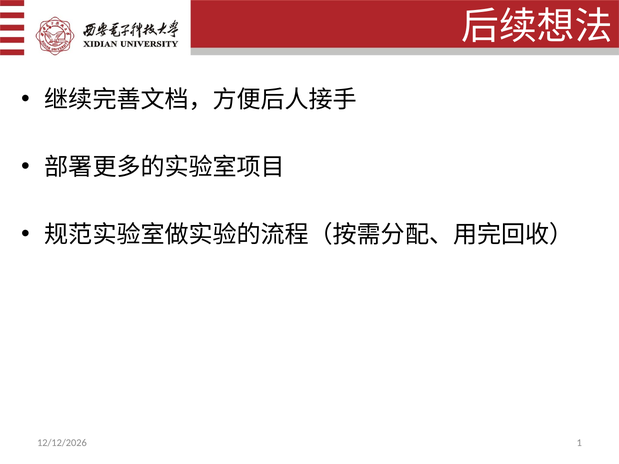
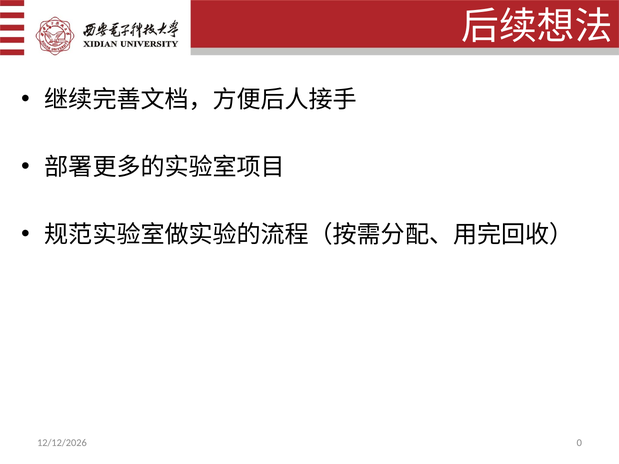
1: 1 -> 0 (579, 443)
